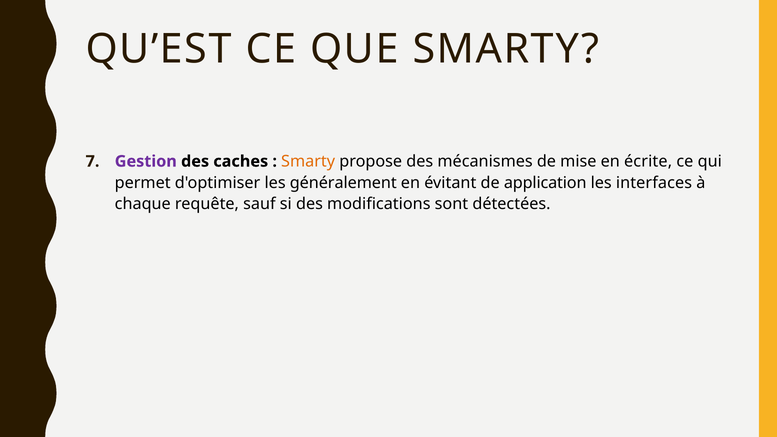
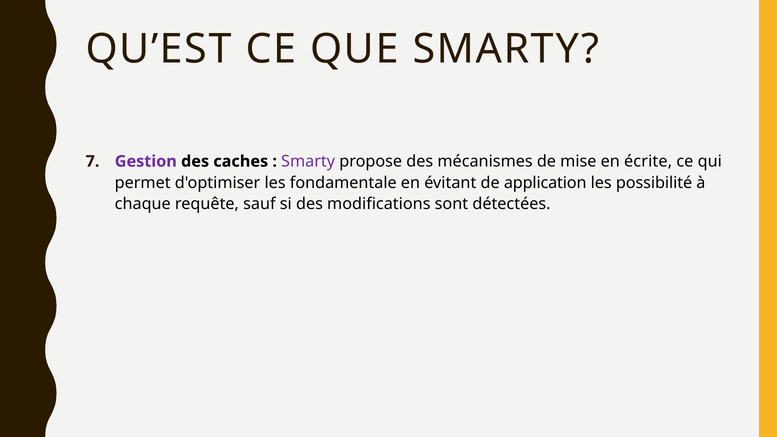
Smarty colour: orange -> purple (308, 161)
généralement: généralement -> fondamentale (343, 183)
interfaces: interfaces -> possibilité (654, 183)
